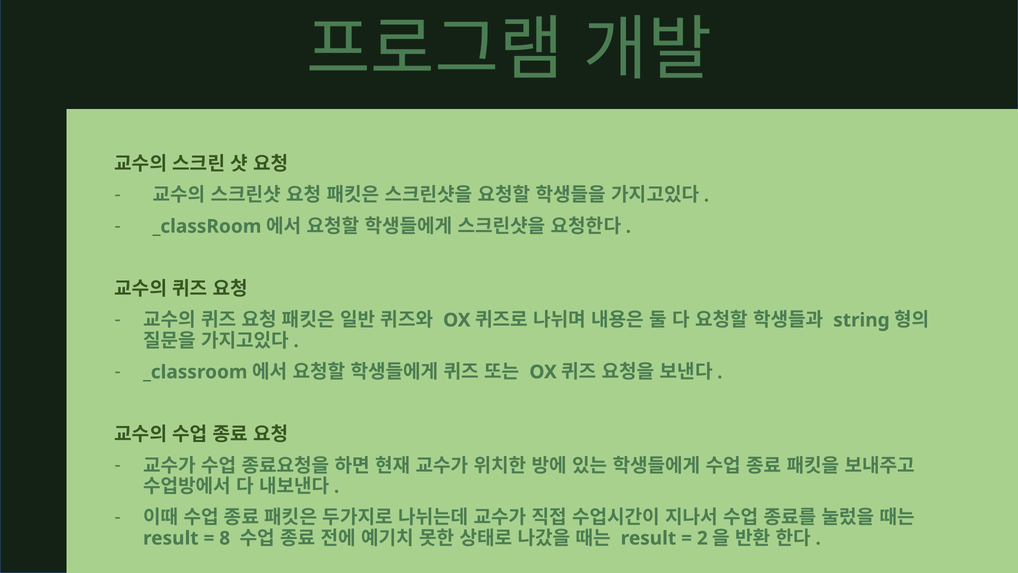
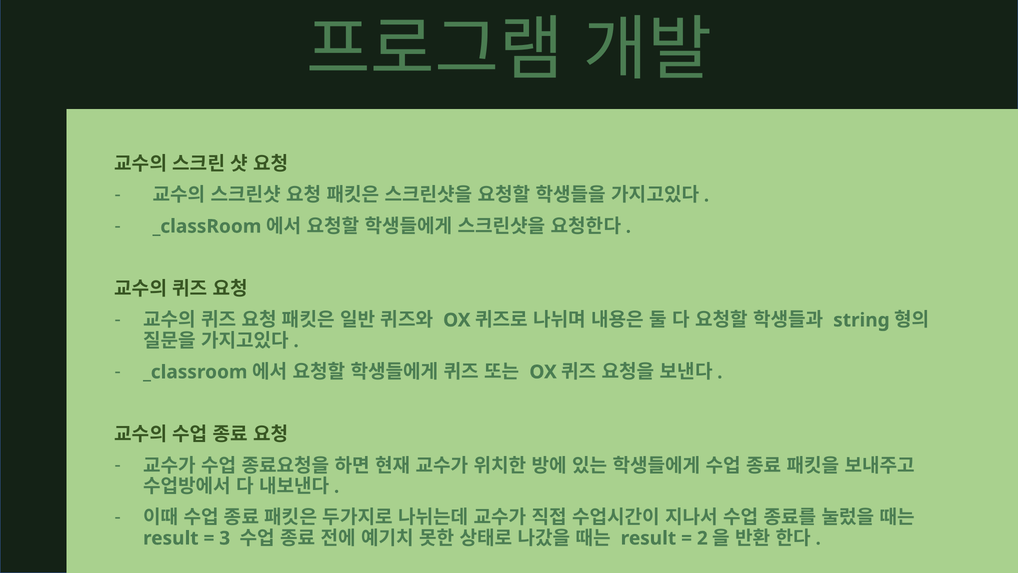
8: 8 -> 3 (225, 538)
